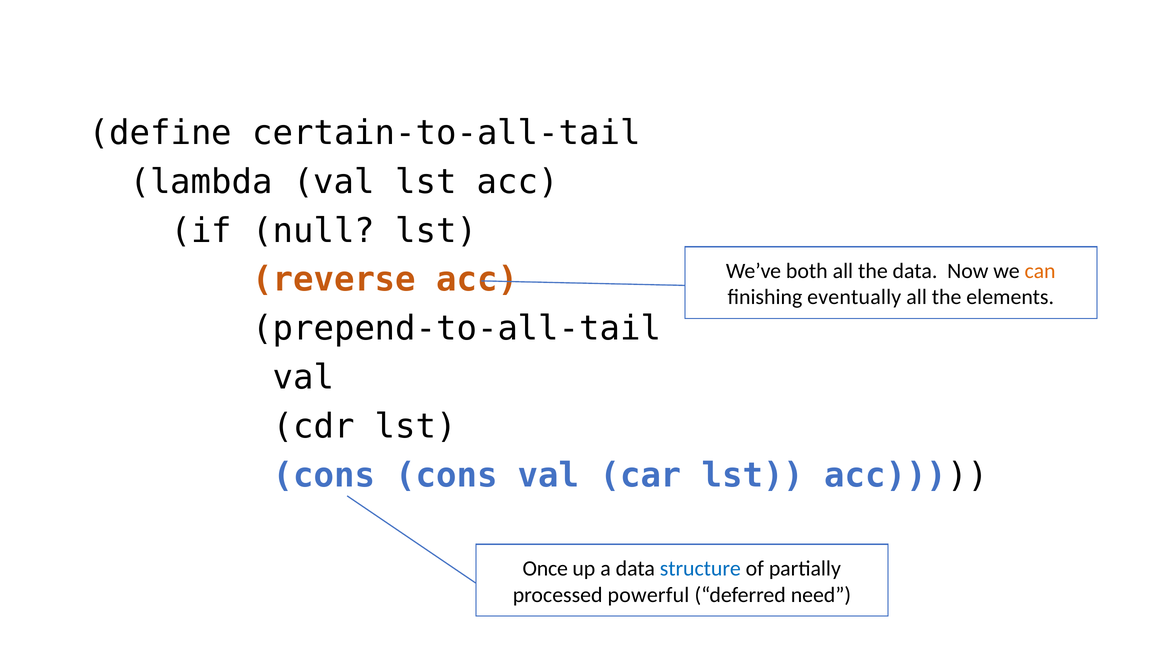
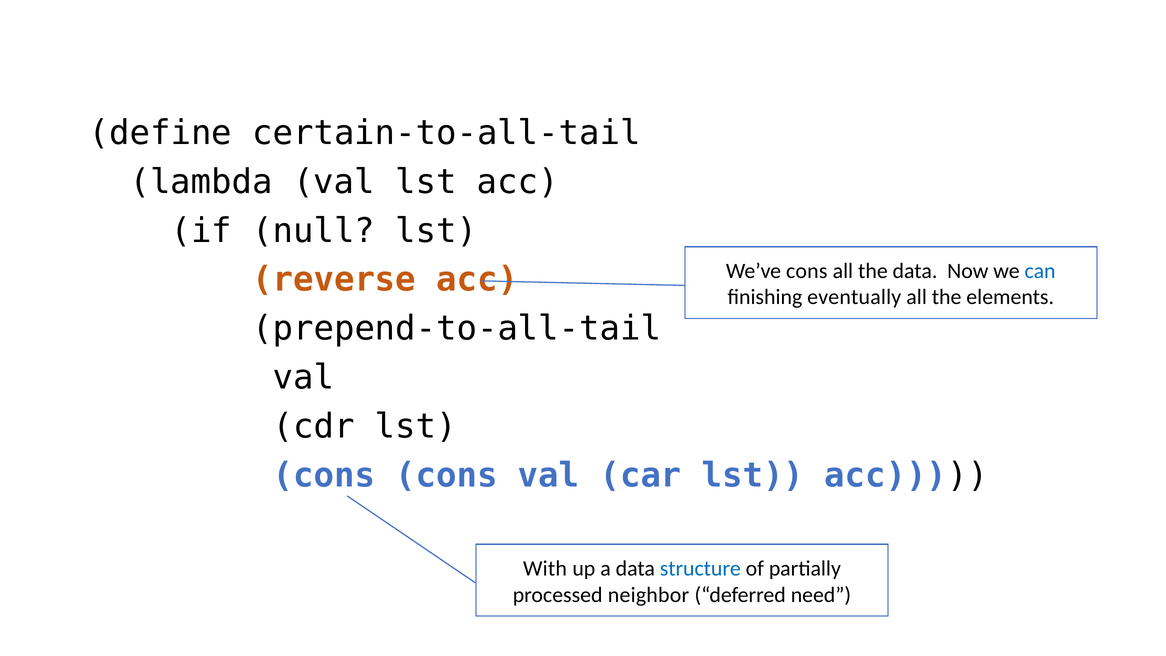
We’ve both: both -> cons (807, 271)
can colour: orange -> blue (1040, 271)
Once: Once -> With (545, 568)
powerful: powerful -> neighbor (648, 595)
